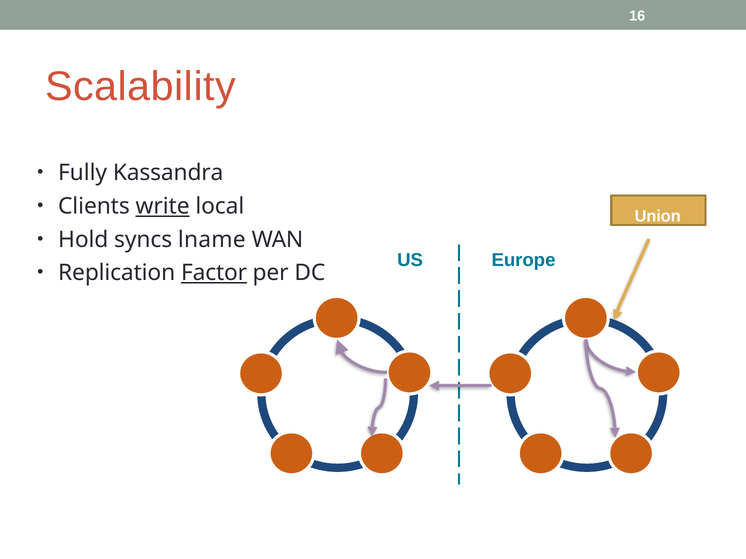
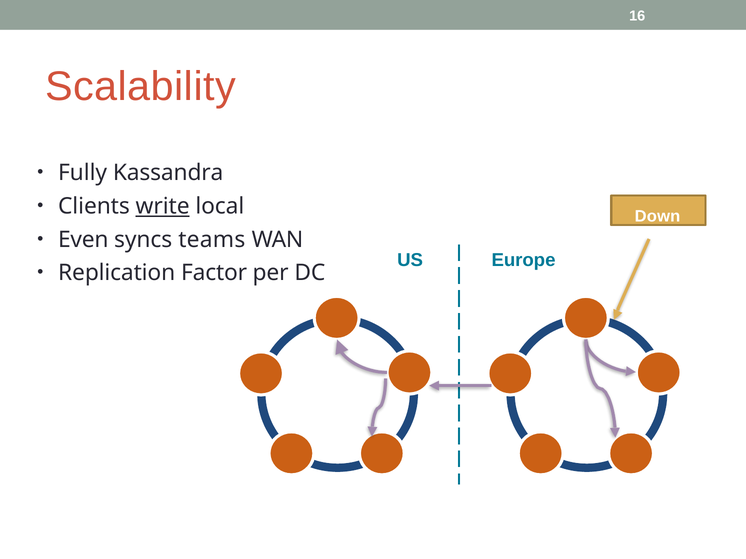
Union: Union -> Down (658, 217)
Hold: Hold -> Even (83, 240)
lname: lname -> teams (212, 240)
Factor underline: present -> none (214, 273)
